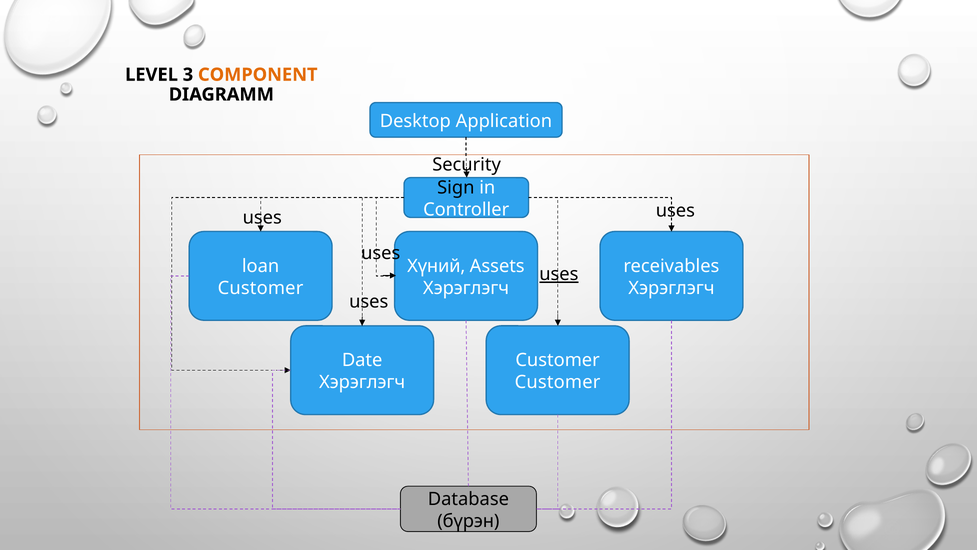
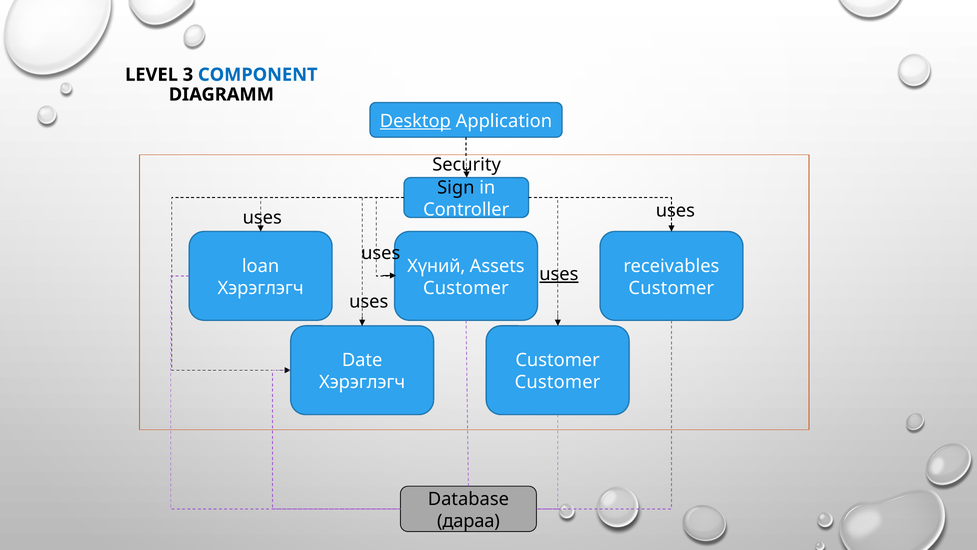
COMPONENT colour: orange -> blue (258, 75)
Desktop underline: none -> present (415, 121)
Customer: Customer -> Хэрэглэгч (261, 288)
Хэрэглэгч: Хэрэглэгч -> Customer (466, 288)
Хэрэглэгч: Хэрэглэгч -> Customer (671, 288)
бүрэн: бүрэн -> дараа (468, 521)
